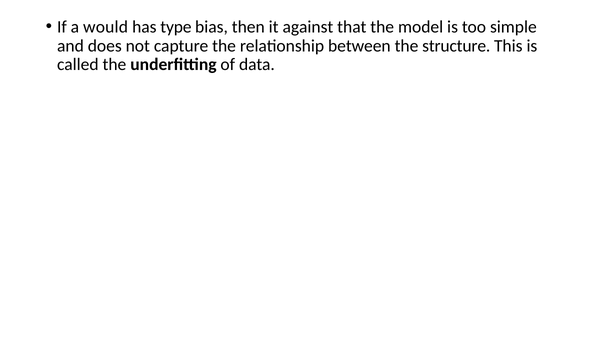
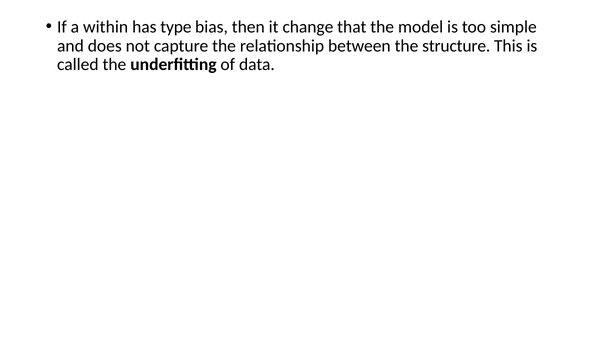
would: would -> within (106, 27)
against: against -> change (308, 27)
